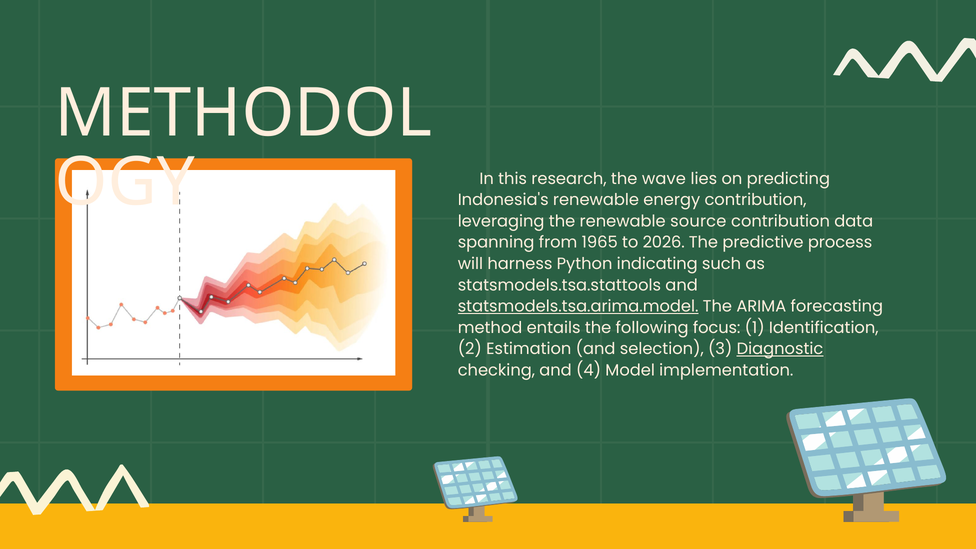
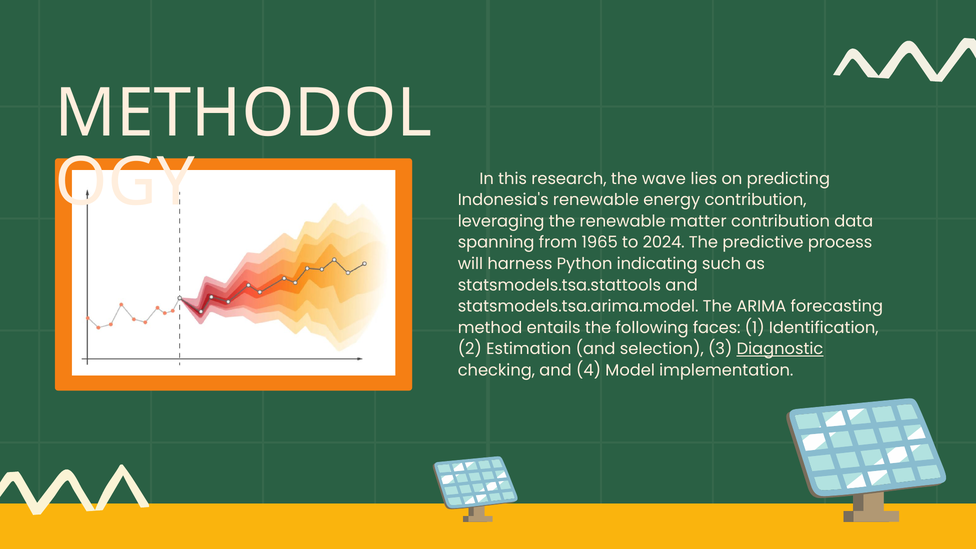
source: source -> matter (698, 221)
2026: 2026 -> 2024 (664, 243)
statsmodels.tsa.arima.model underline: present -> none (578, 307)
focus: focus -> faces (717, 328)
